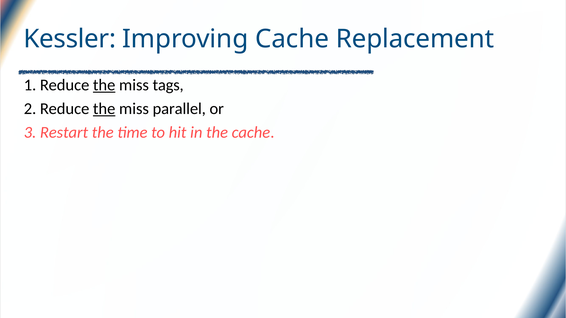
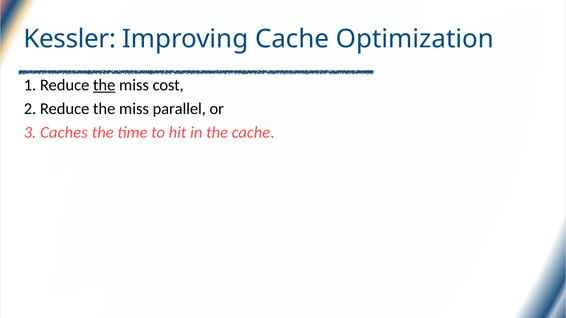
Replacement: Replacement -> Optimization (415, 39)
tags: tags -> cost (168, 85)
the underline: present -> none (104, 109)
Restart: Restart -> Caches (64, 133)
